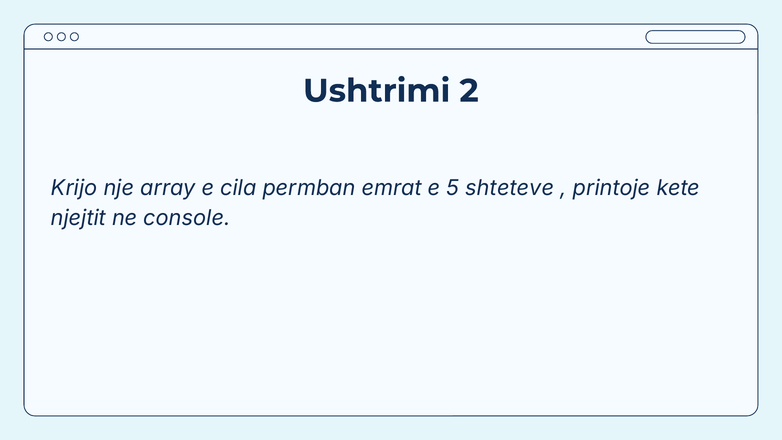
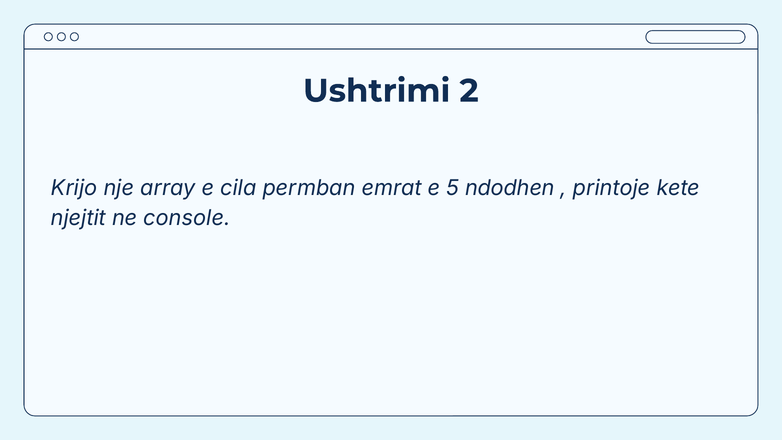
shteteve: shteteve -> ndodhen (510, 188)
